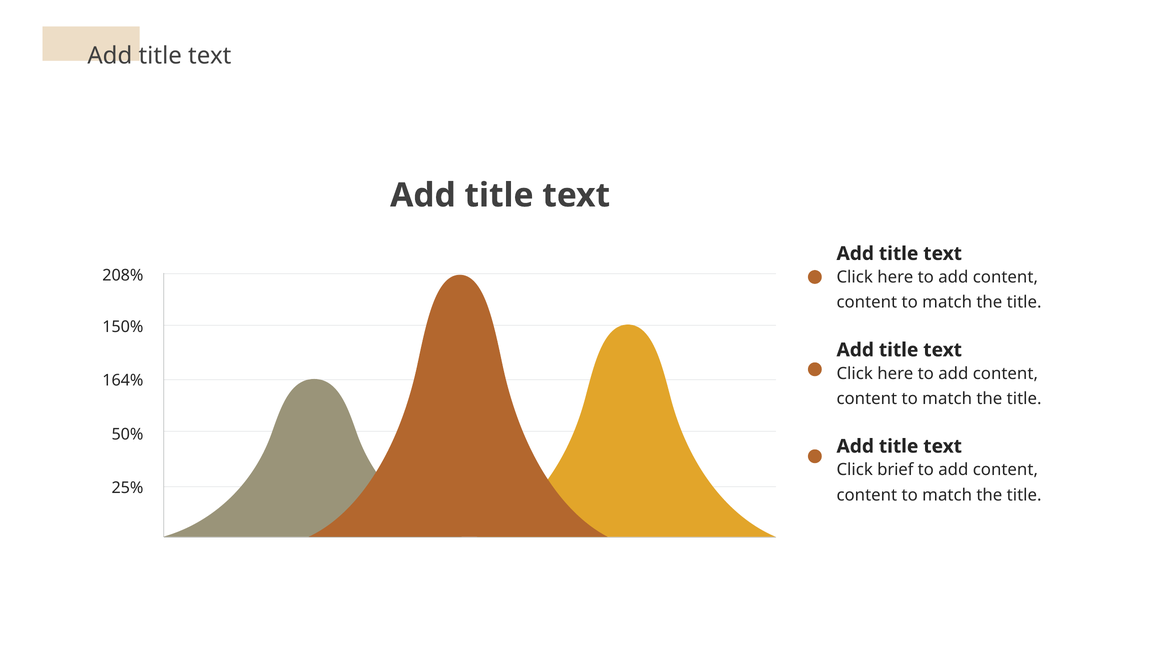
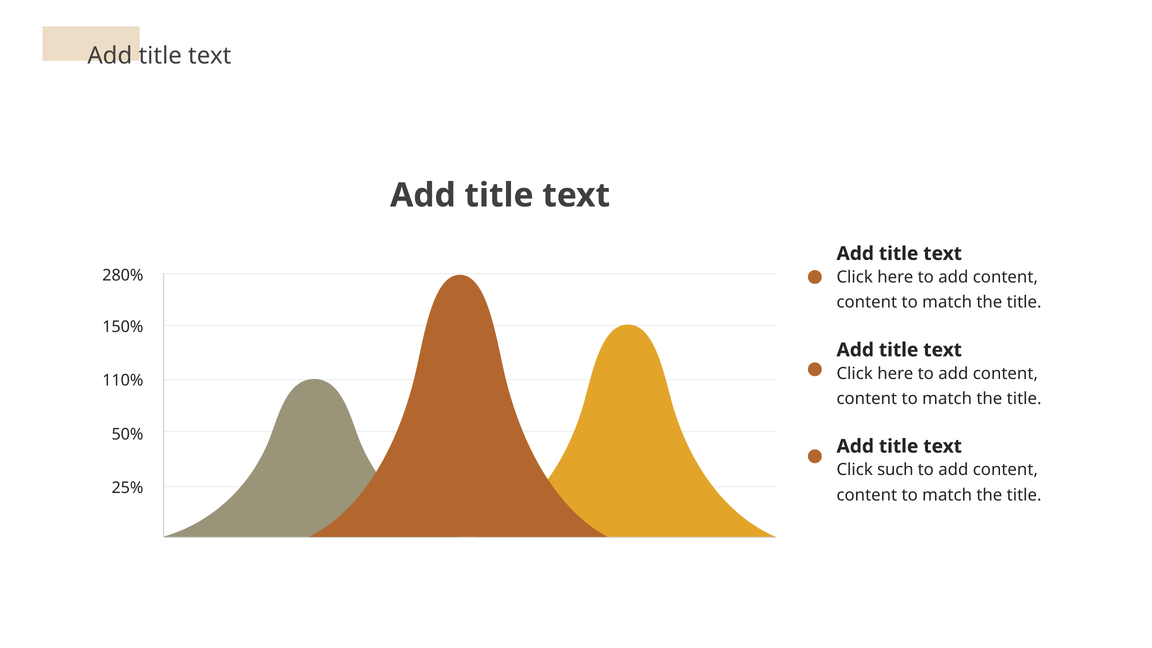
208%: 208% -> 280% (123, 275)
164%: 164% -> 110% (123, 381)
brief: brief -> such (895, 470)
